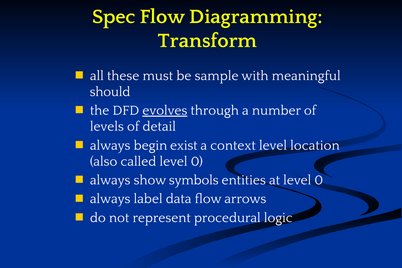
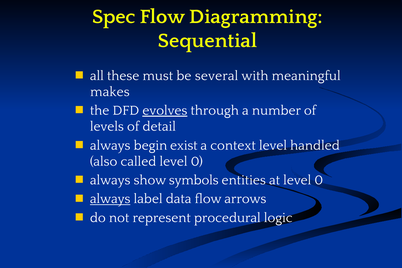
Transform: Transform -> Sequential (208, 41)
sample: sample -> several (217, 76)
should: should -> makes (110, 92)
location: location -> handled (315, 145)
always underline: none -> present (110, 199)
